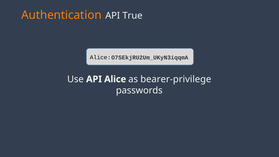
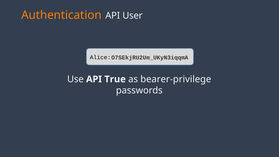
True: True -> User (133, 16)
Alice: Alice -> True (115, 79)
